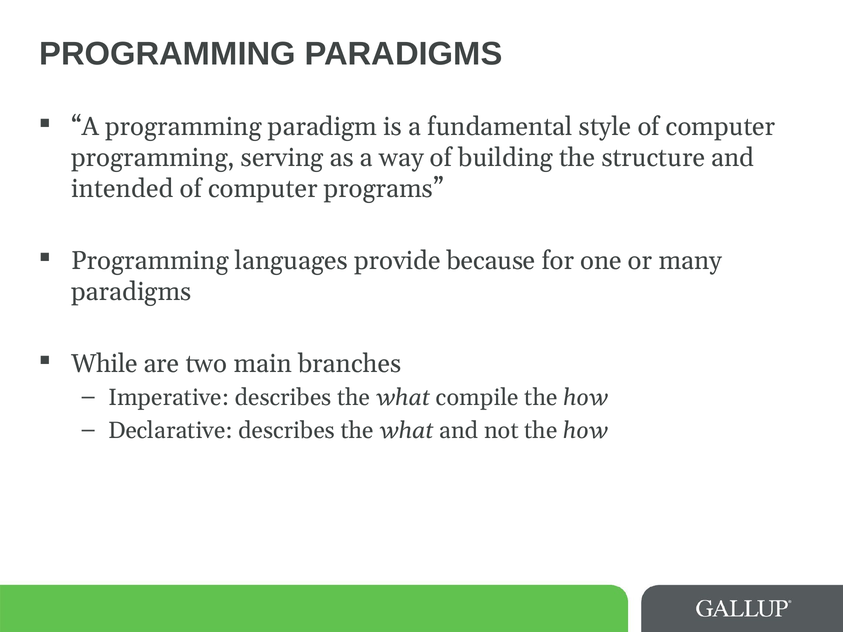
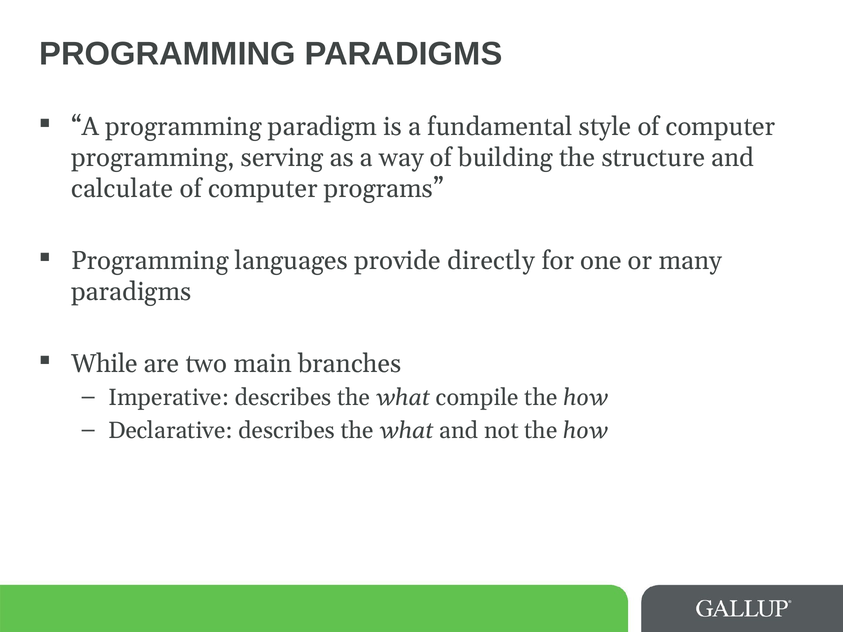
intended: intended -> calculate (122, 189)
because: because -> directly (491, 261)
